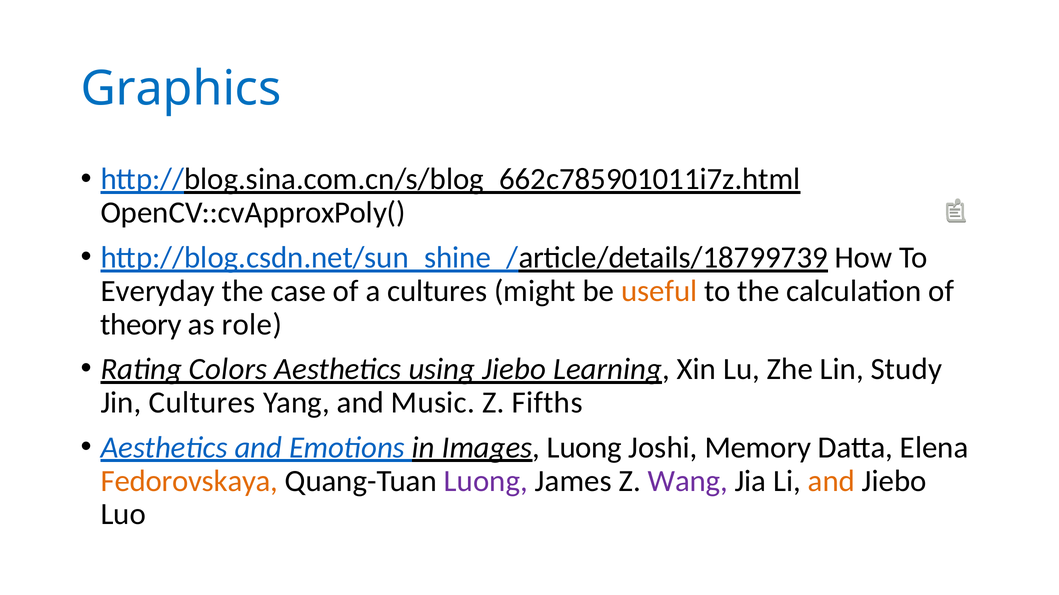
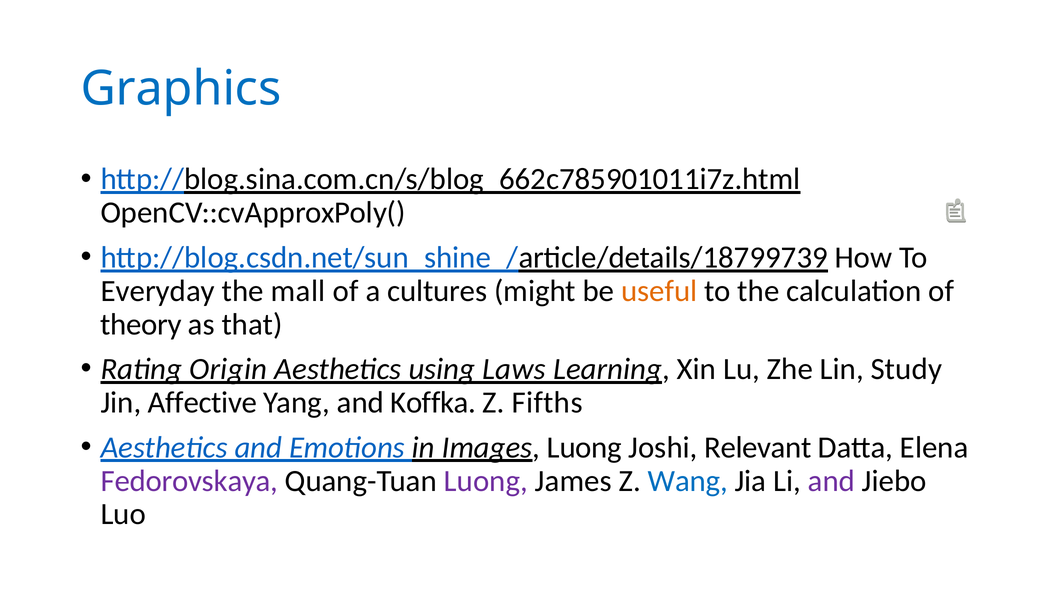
case: case -> mall (298, 291)
role: role -> that (252, 325)
Colors: Colors -> Origin (228, 370)
using Jiebo: Jiebo -> Laws (514, 370)
Jin Cultures: Cultures -> Affective (202, 403)
Music: Music -> Koffka (433, 403)
Memory: Memory -> Relevant (758, 448)
Fedorovskaya colour: orange -> purple (189, 481)
Wang colour: purple -> blue (688, 481)
and colour: orange -> purple (831, 481)
